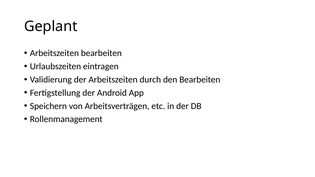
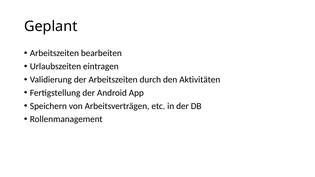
den Bearbeiten: Bearbeiten -> Aktivitäten (200, 80)
